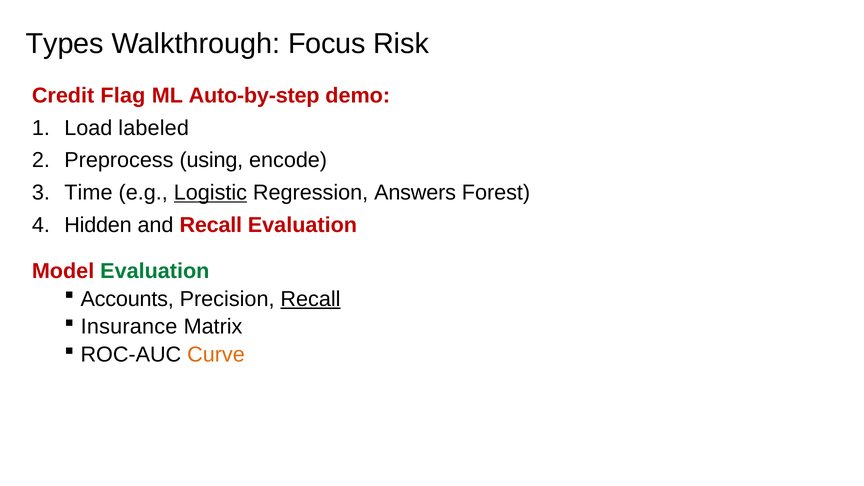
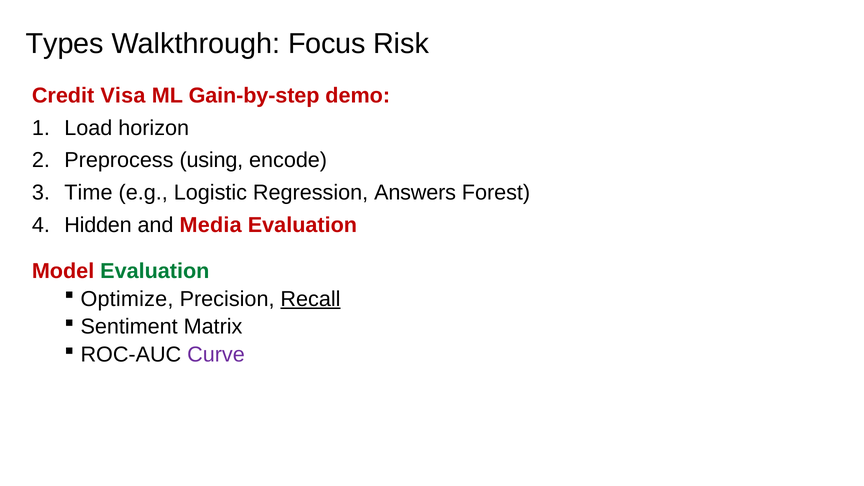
Flag: Flag -> Visa (123, 96)
Auto-by-step: Auto-by-step -> Gain-by-step (254, 96)
labeled: labeled -> horizon (154, 128)
Logistic underline: present -> none (210, 193)
and Recall: Recall -> Media (211, 225)
Accounts: Accounts -> Optimize (127, 299)
Insurance: Insurance -> Sentiment (129, 327)
Curve colour: orange -> purple (216, 355)
